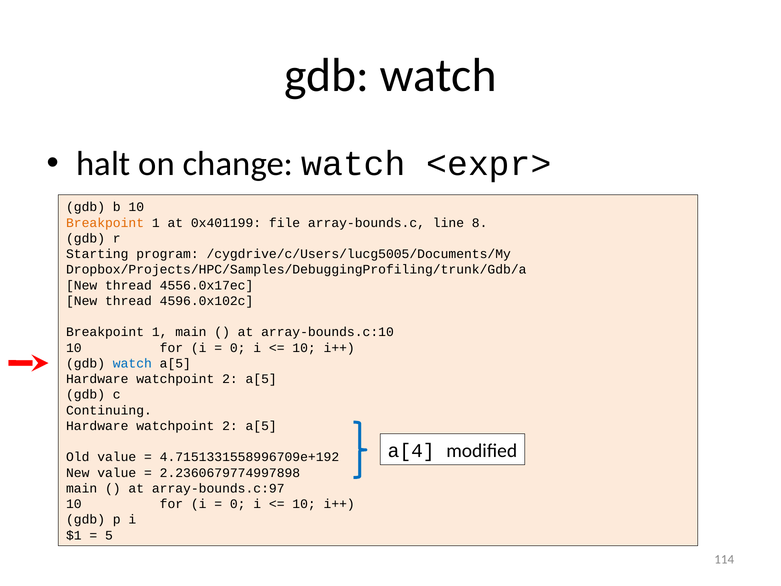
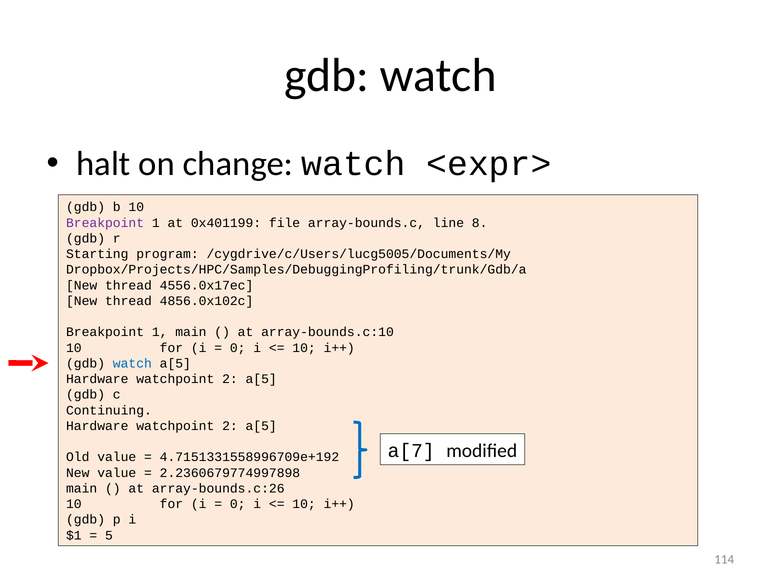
Breakpoint colour: orange -> purple (105, 223)
4596.0x102c: 4596.0x102c -> 4856.0x102c (207, 301)
a[4: a[4 -> a[7 (411, 450)
array-bounds.c:97: array-bounds.c:97 -> array-bounds.c:26 (218, 488)
